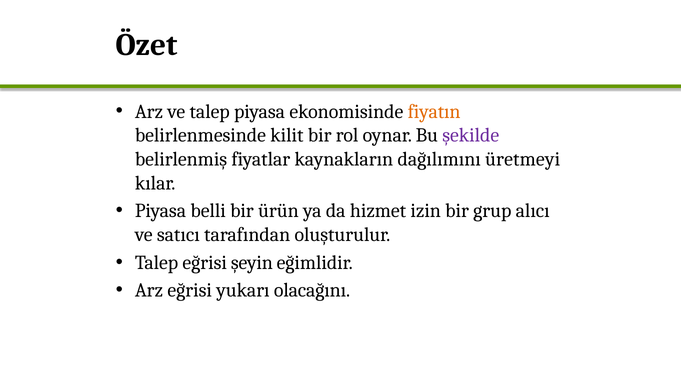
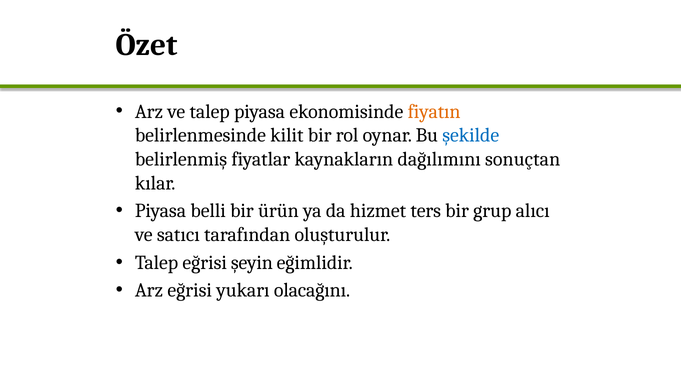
şekilde colour: purple -> blue (471, 135)
üretmeyi: üretmeyi -> sonuçtan (523, 159)
izin: izin -> ters (426, 211)
